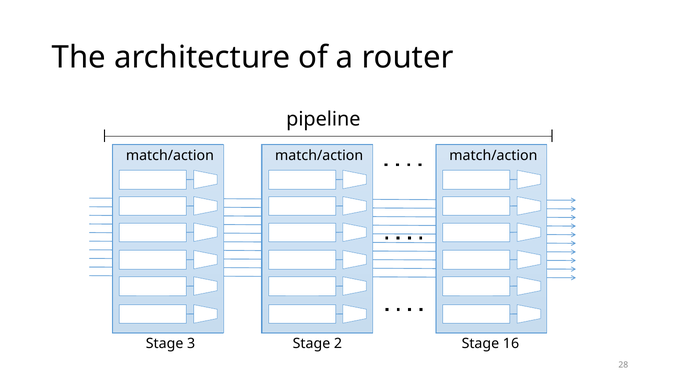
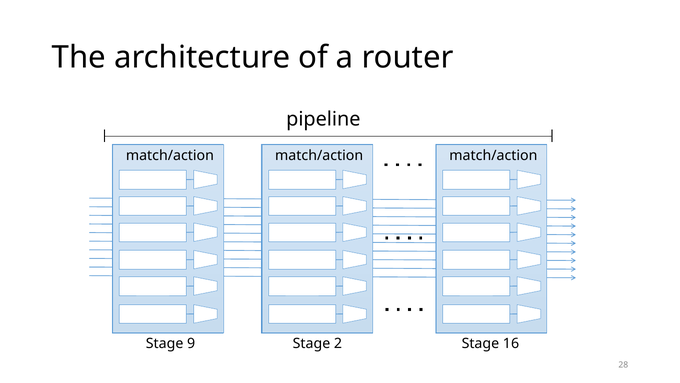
3: 3 -> 9 (191, 343)
